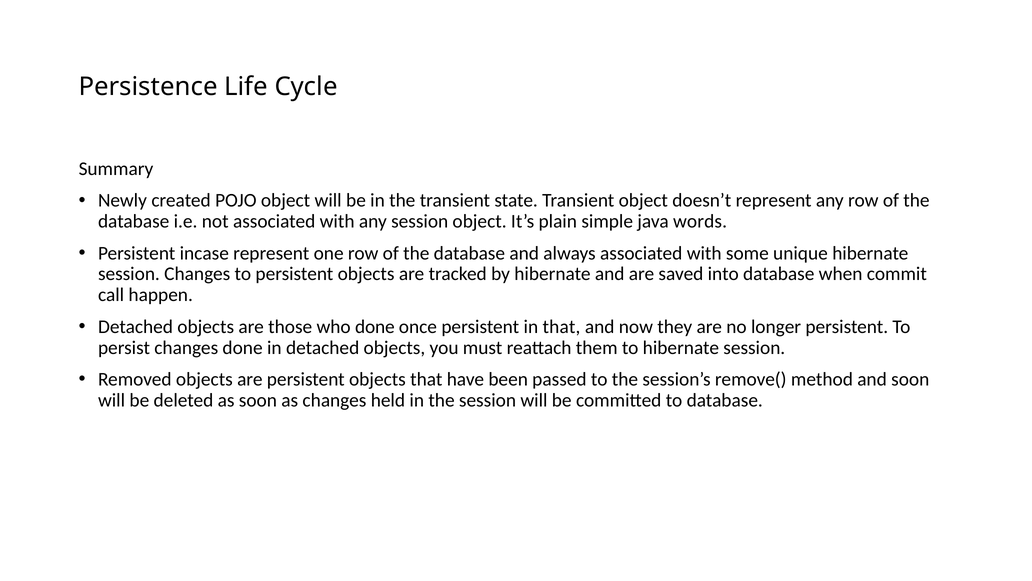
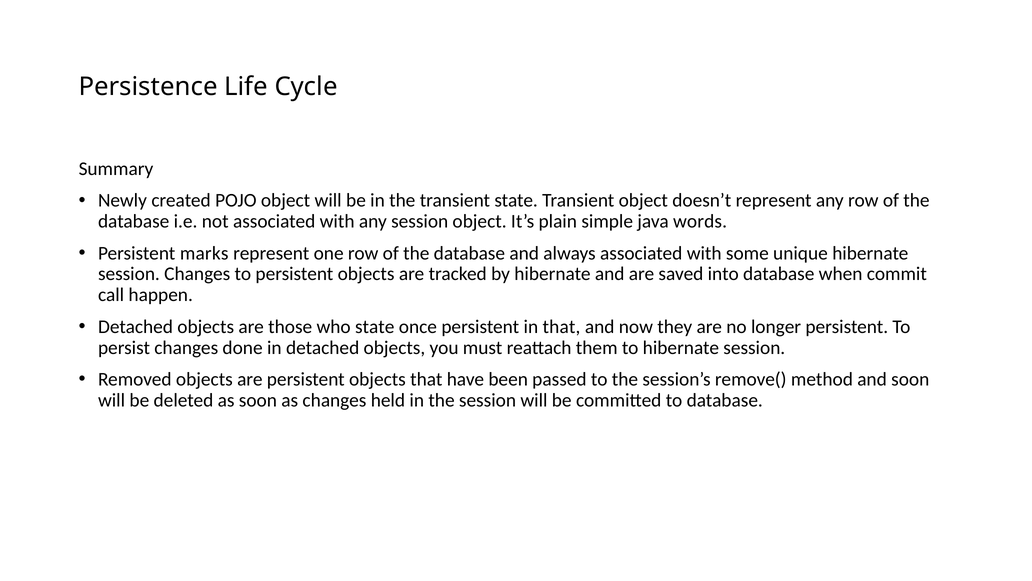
incase: incase -> marks (204, 253)
who done: done -> state (375, 326)
